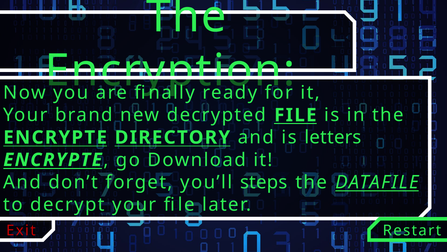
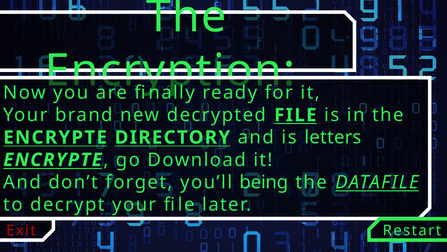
steps: steps -> being (264, 182)
